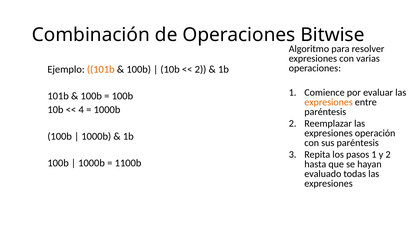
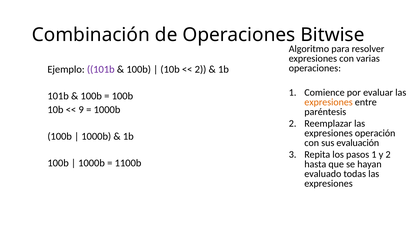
101b colour: orange -> purple (101, 70)
4: 4 -> 9 (81, 110)
sus paréntesis: paréntesis -> evaluación (358, 143)
